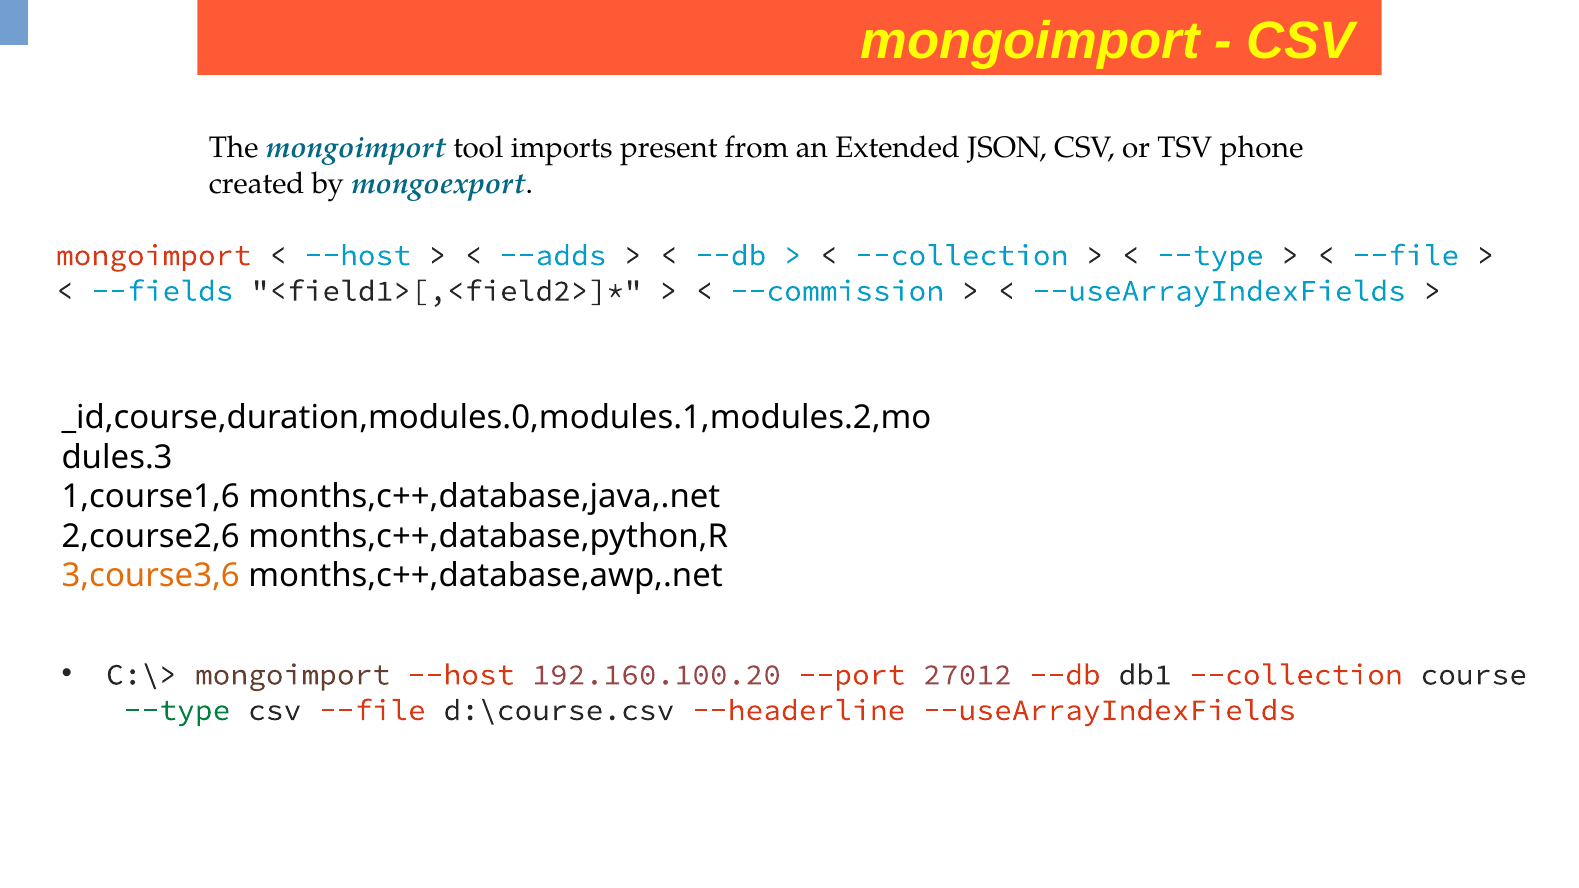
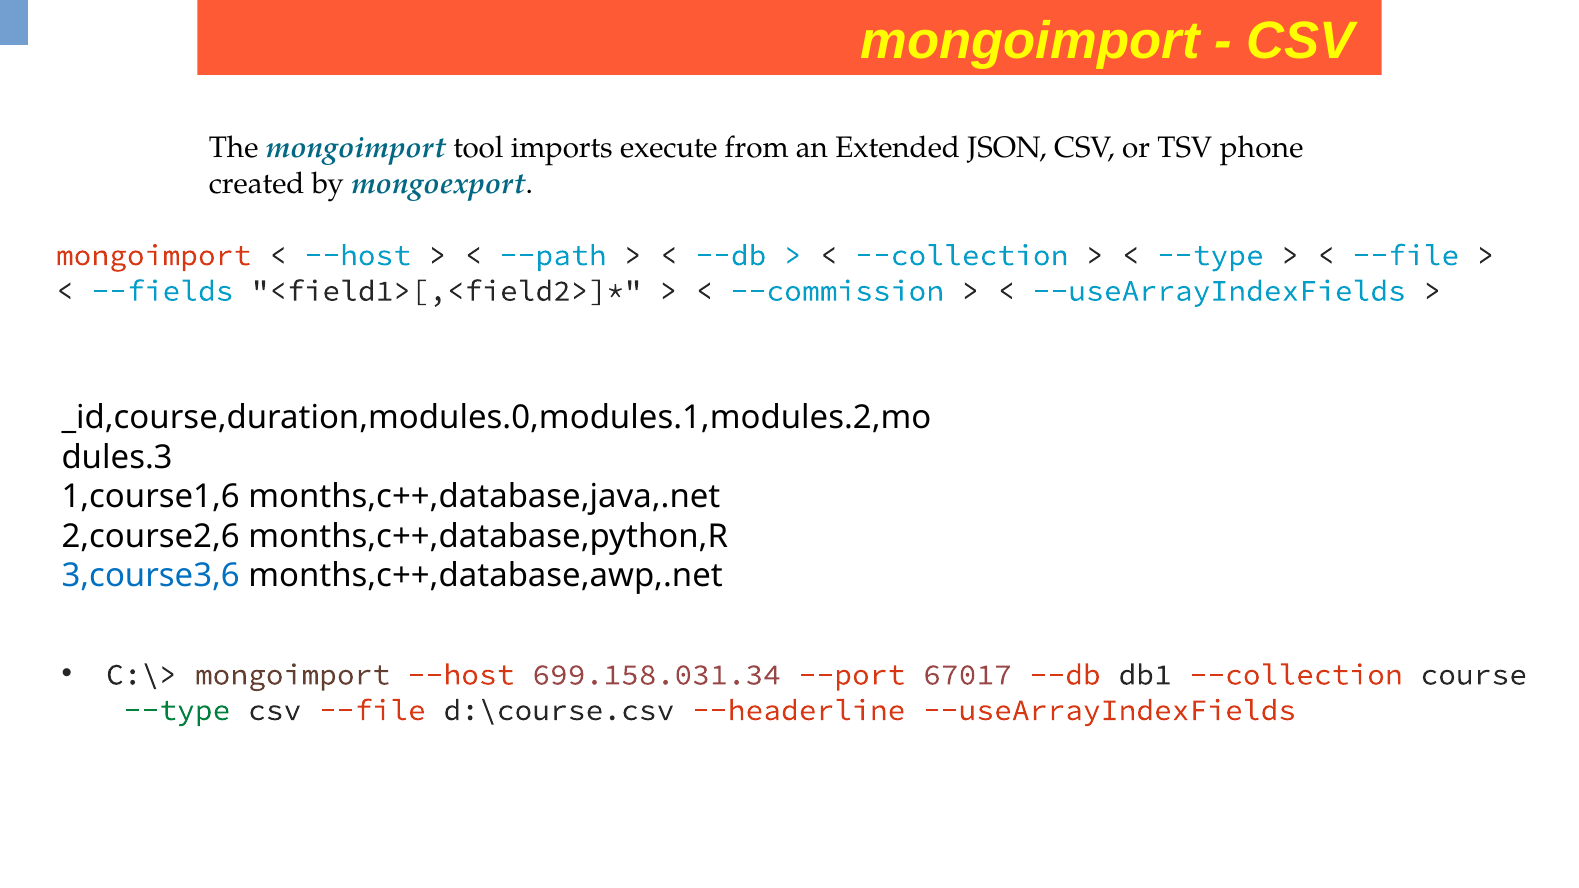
present: present -> execute (669, 148)
--adds: --adds -> --path (553, 255)
3,course3,6 colour: orange -> blue (151, 576)
192.160.100.20: 192.160.100.20 -> 699.158.031.34 (657, 675)
27012: 27012 -> 67017 (968, 675)
